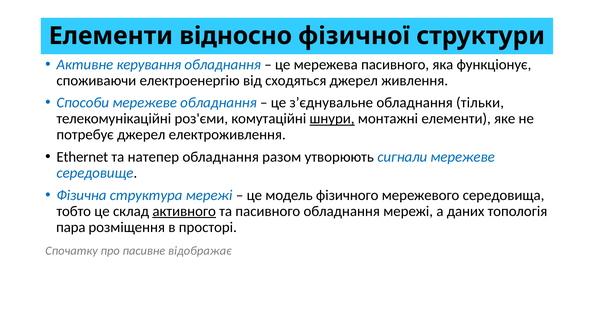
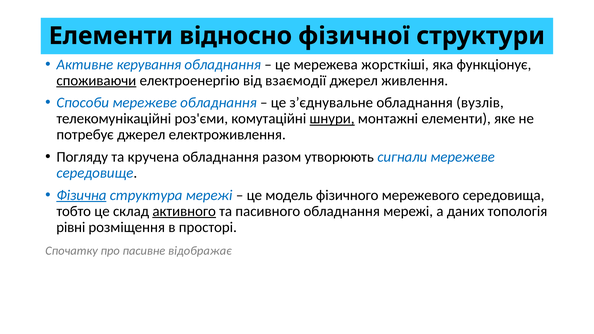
мережева пасивного: пасивного -> жорсткіші (395, 64)
споживаючи underline: none -> present (96, 80)
сходяться: сходяться -> взаємодії (296, 80)
тільки: тільки -> вузлів (480, 103)
Ethernet: Ethernet -> Погляду (82, 157)
натепер: натепер -> кручена (153, 157)
Фізична underline: none -> present (81, 195)
пара: пара -> рівні (71, 227)
